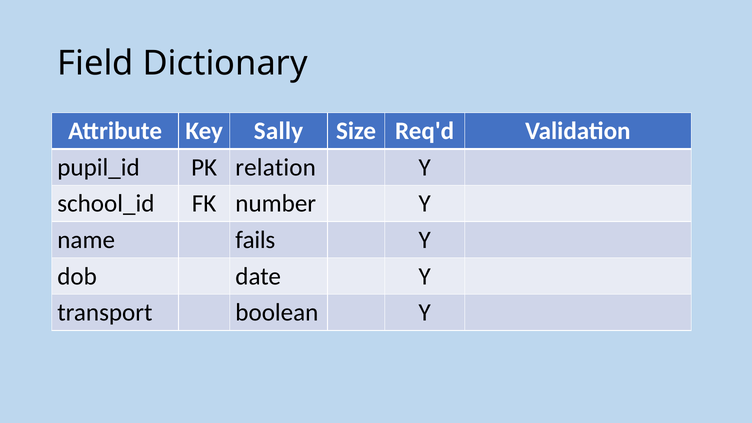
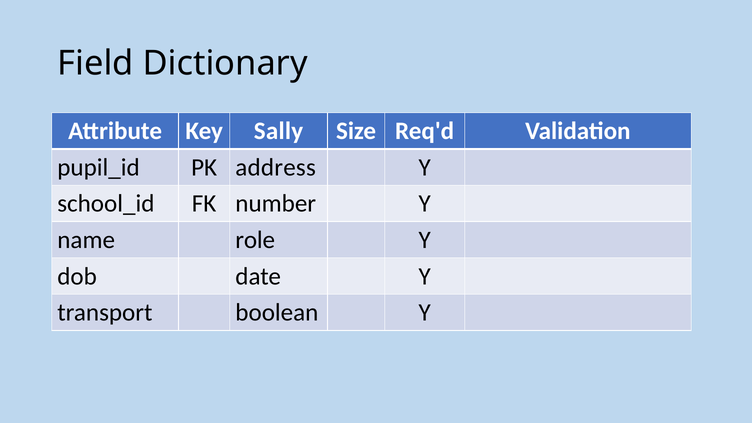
relation: relation -> address (276, 167)
fails: fails -> role (255, 240)
